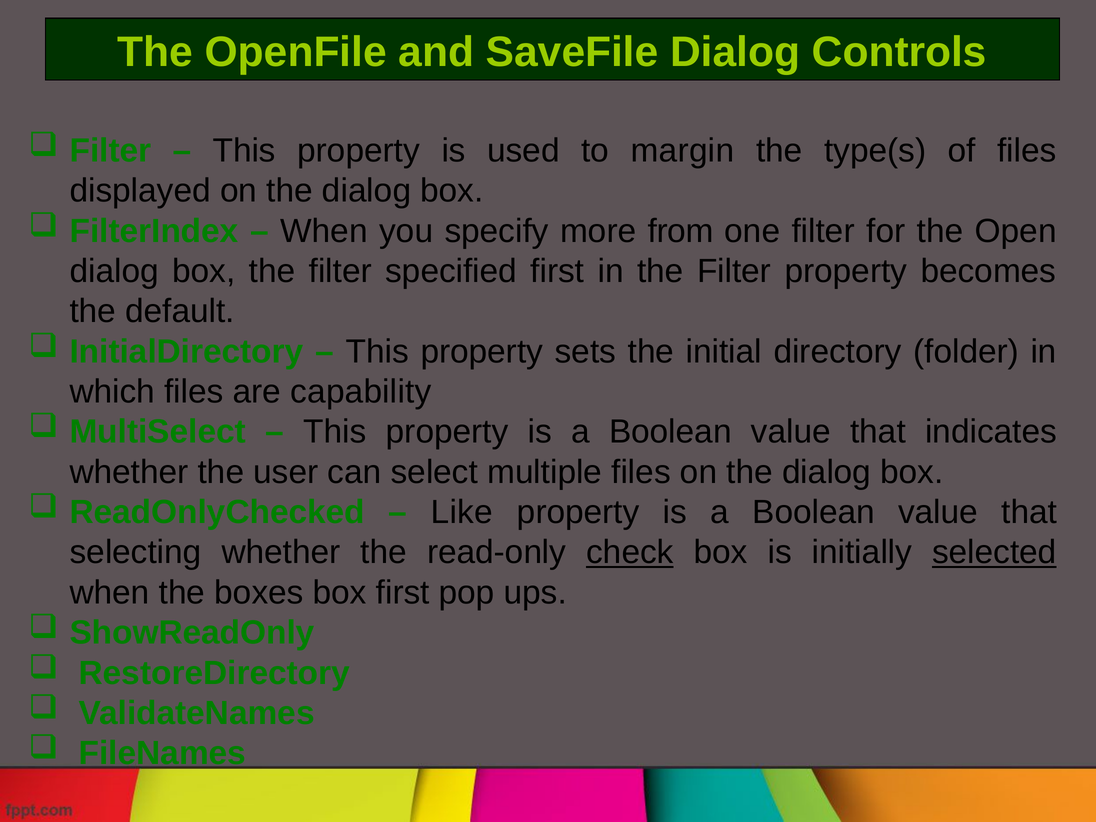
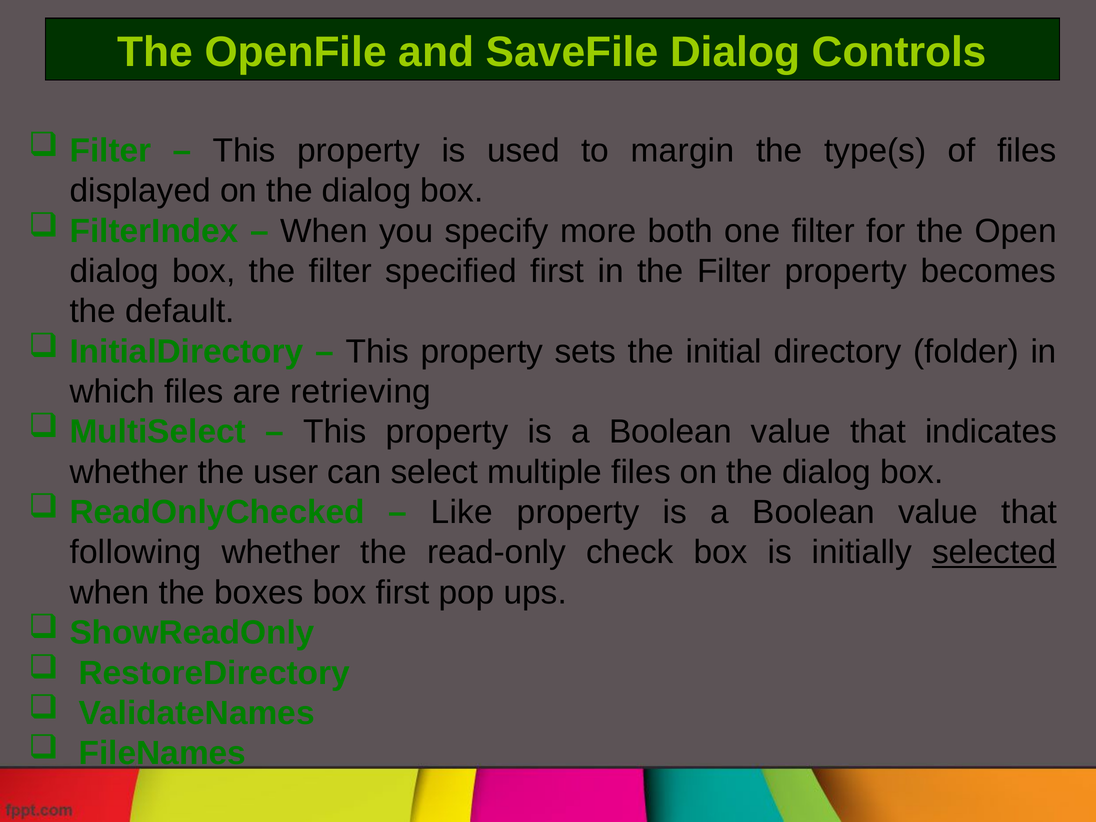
from: from -> both (680, 231)
capability: capability -> retrieving (361, 392)
selecting: selecting -> following (136, 552)
check underline: present -> none (630, 552)
